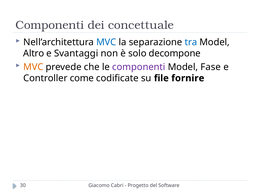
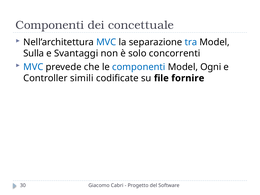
Altro: Altro -> Sulla (34, 53)
decompone: decompone -> concorrenti (175, 53)
MVC colour: orange -> blue (33, 67)
componenti colour: purple -> blue (139, 67)
Fase: Fase -> Ogni (211, 67)
come: come -> simili (82, 78)
